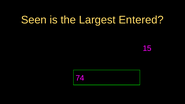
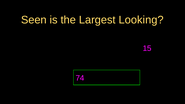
Entered: Entered -> Looking (141, 20)
